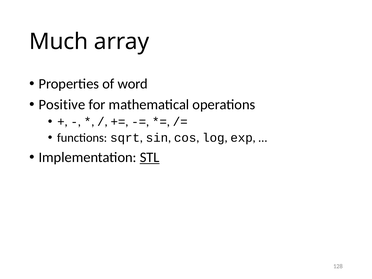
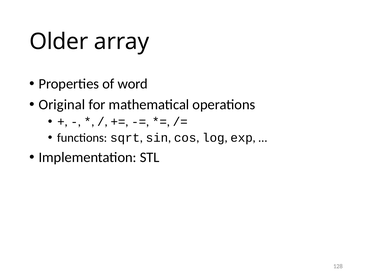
Much: Much -> Older (59, 42)
Positive: Positive -> Original (62, 105)
STL underline: present -> none (150, 157)
